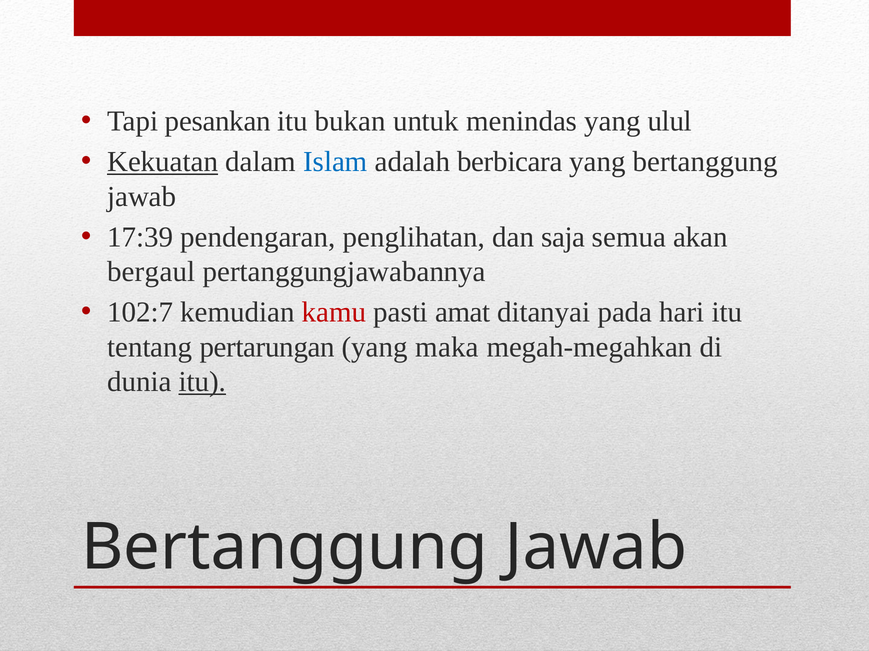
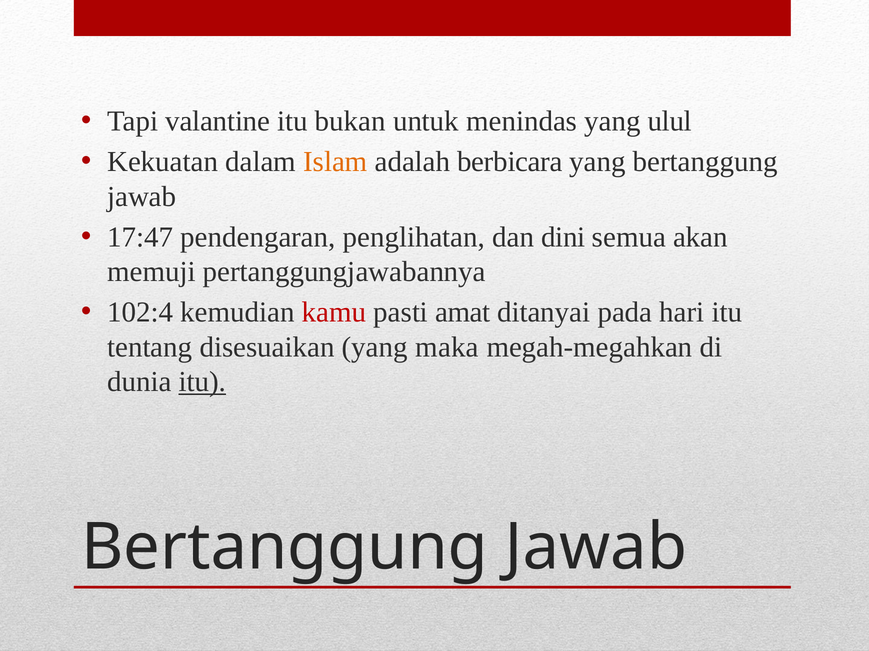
pesankan: pesankan -> valantine (218, 122)
Kekuatan underline: present -> none (163, 162)
Islam colour: blue -> orange (335, 162)
17:39: 17:39 -> 17:47 (140, 237)
saja: saja -> dini (563, 237)
bergaul: bergaul -> memuji (151, 272)
102:7: 102:7 -> 102:4 (140, 313)
pertarungan: pertarungan -> disesuaikan (267, 347)
